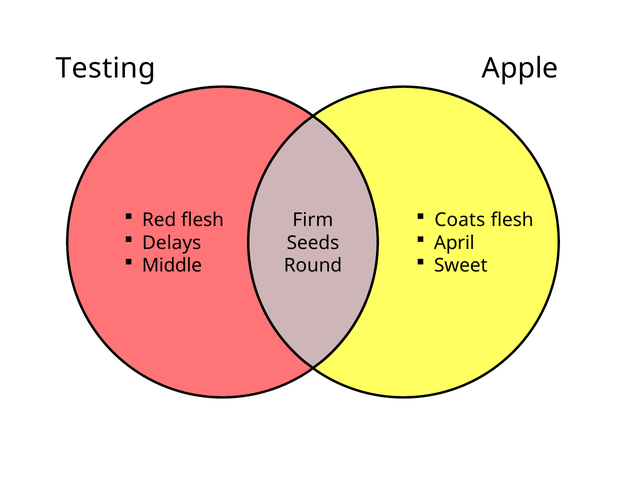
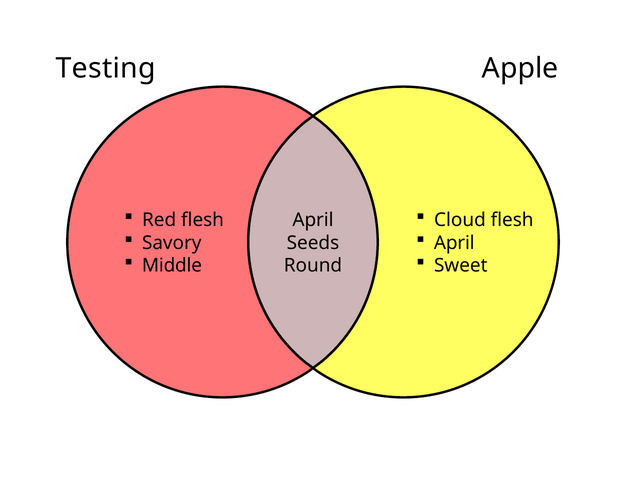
Coats: Coats -> Cloud (460, 220)
Firm: Firm -> April (313, 220)
Delays: Delays -> Savory (172, 243)
